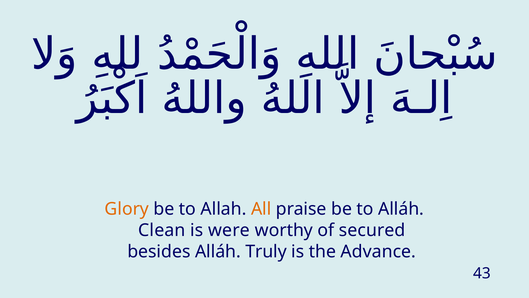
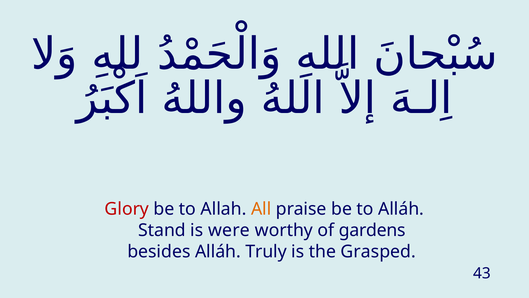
Glory colour: orange -> red (127, 209)
Clean: Clean -> Stand (162, 230)
secured: secured -> gardens (372, 230)
Advance: Advance -> Grasped (378, 251)
